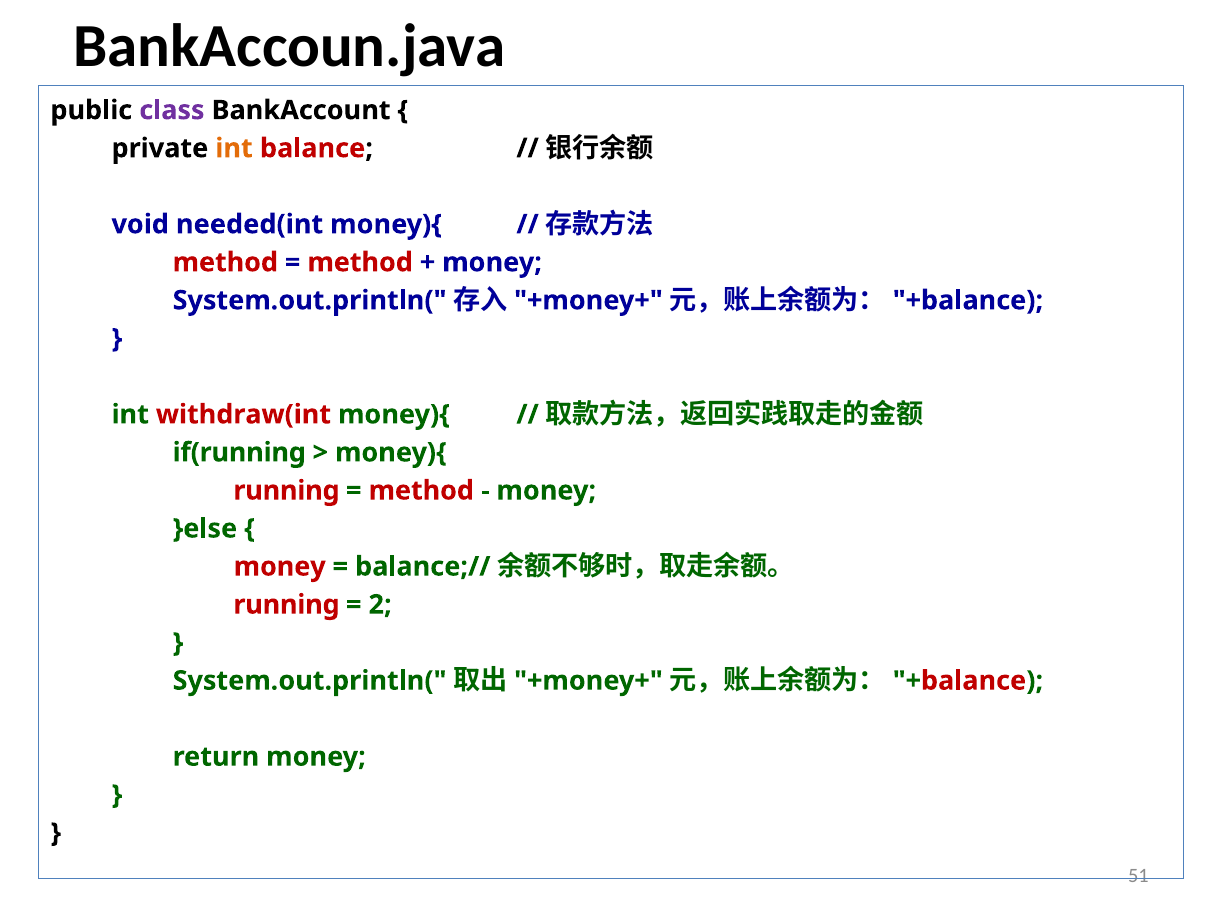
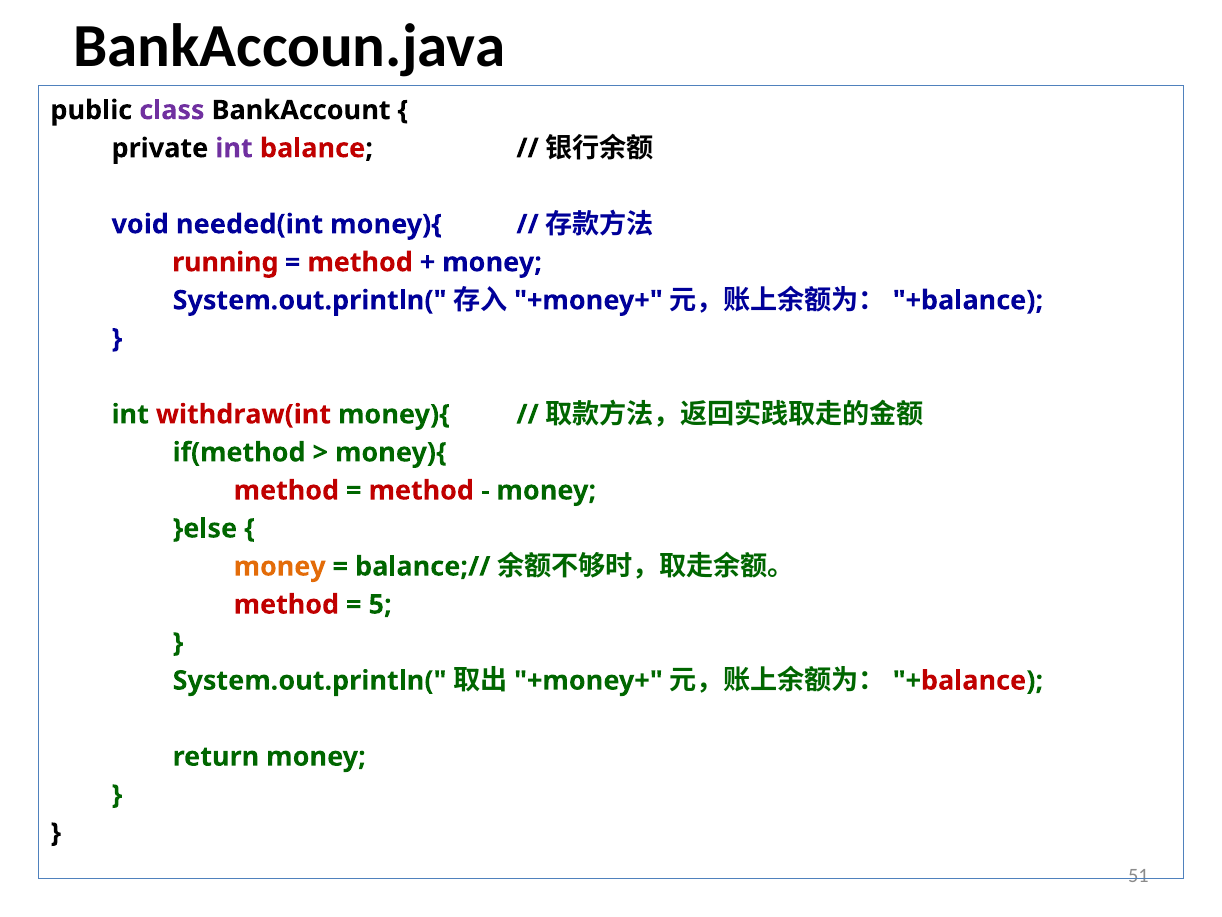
int colour: orange -> purple (234, 148)
method: method -> running (225, 262)
if(running: if(running -> if(method (239, 452)
running: running -> method (286, 490)
money colour: red -> orange (280, 566)
running: running -> method (286, 604)
2: 2 -> 5 (380, 604)
